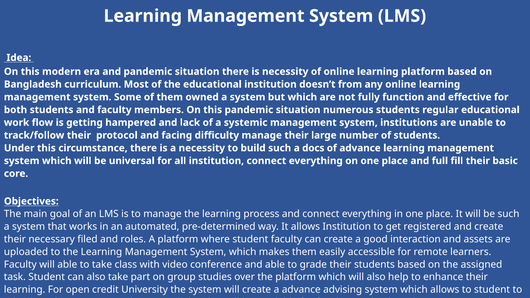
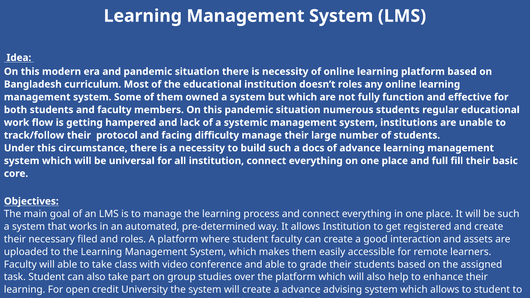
doesn’t from: from -> roles (350, 84)
